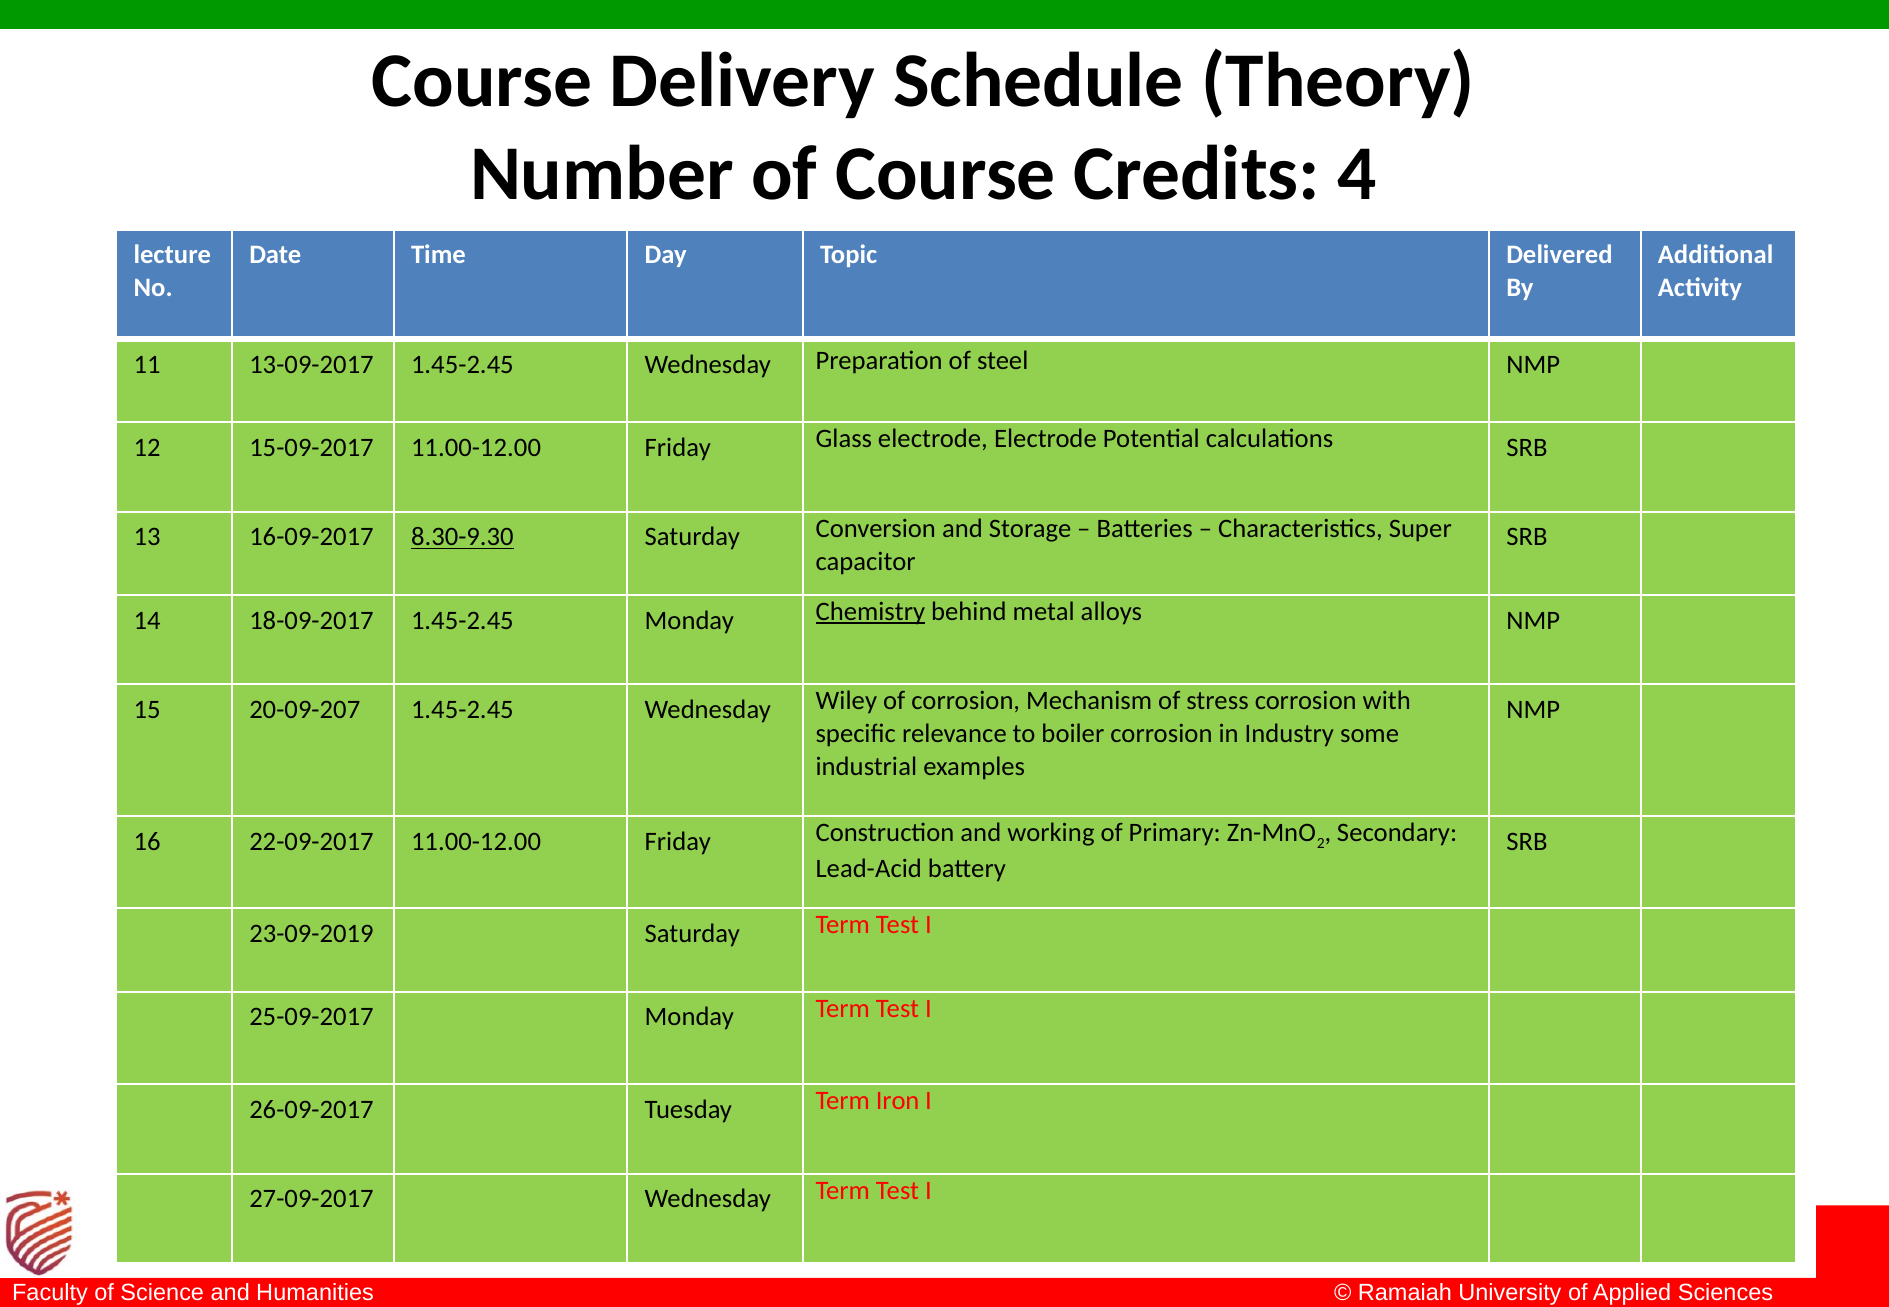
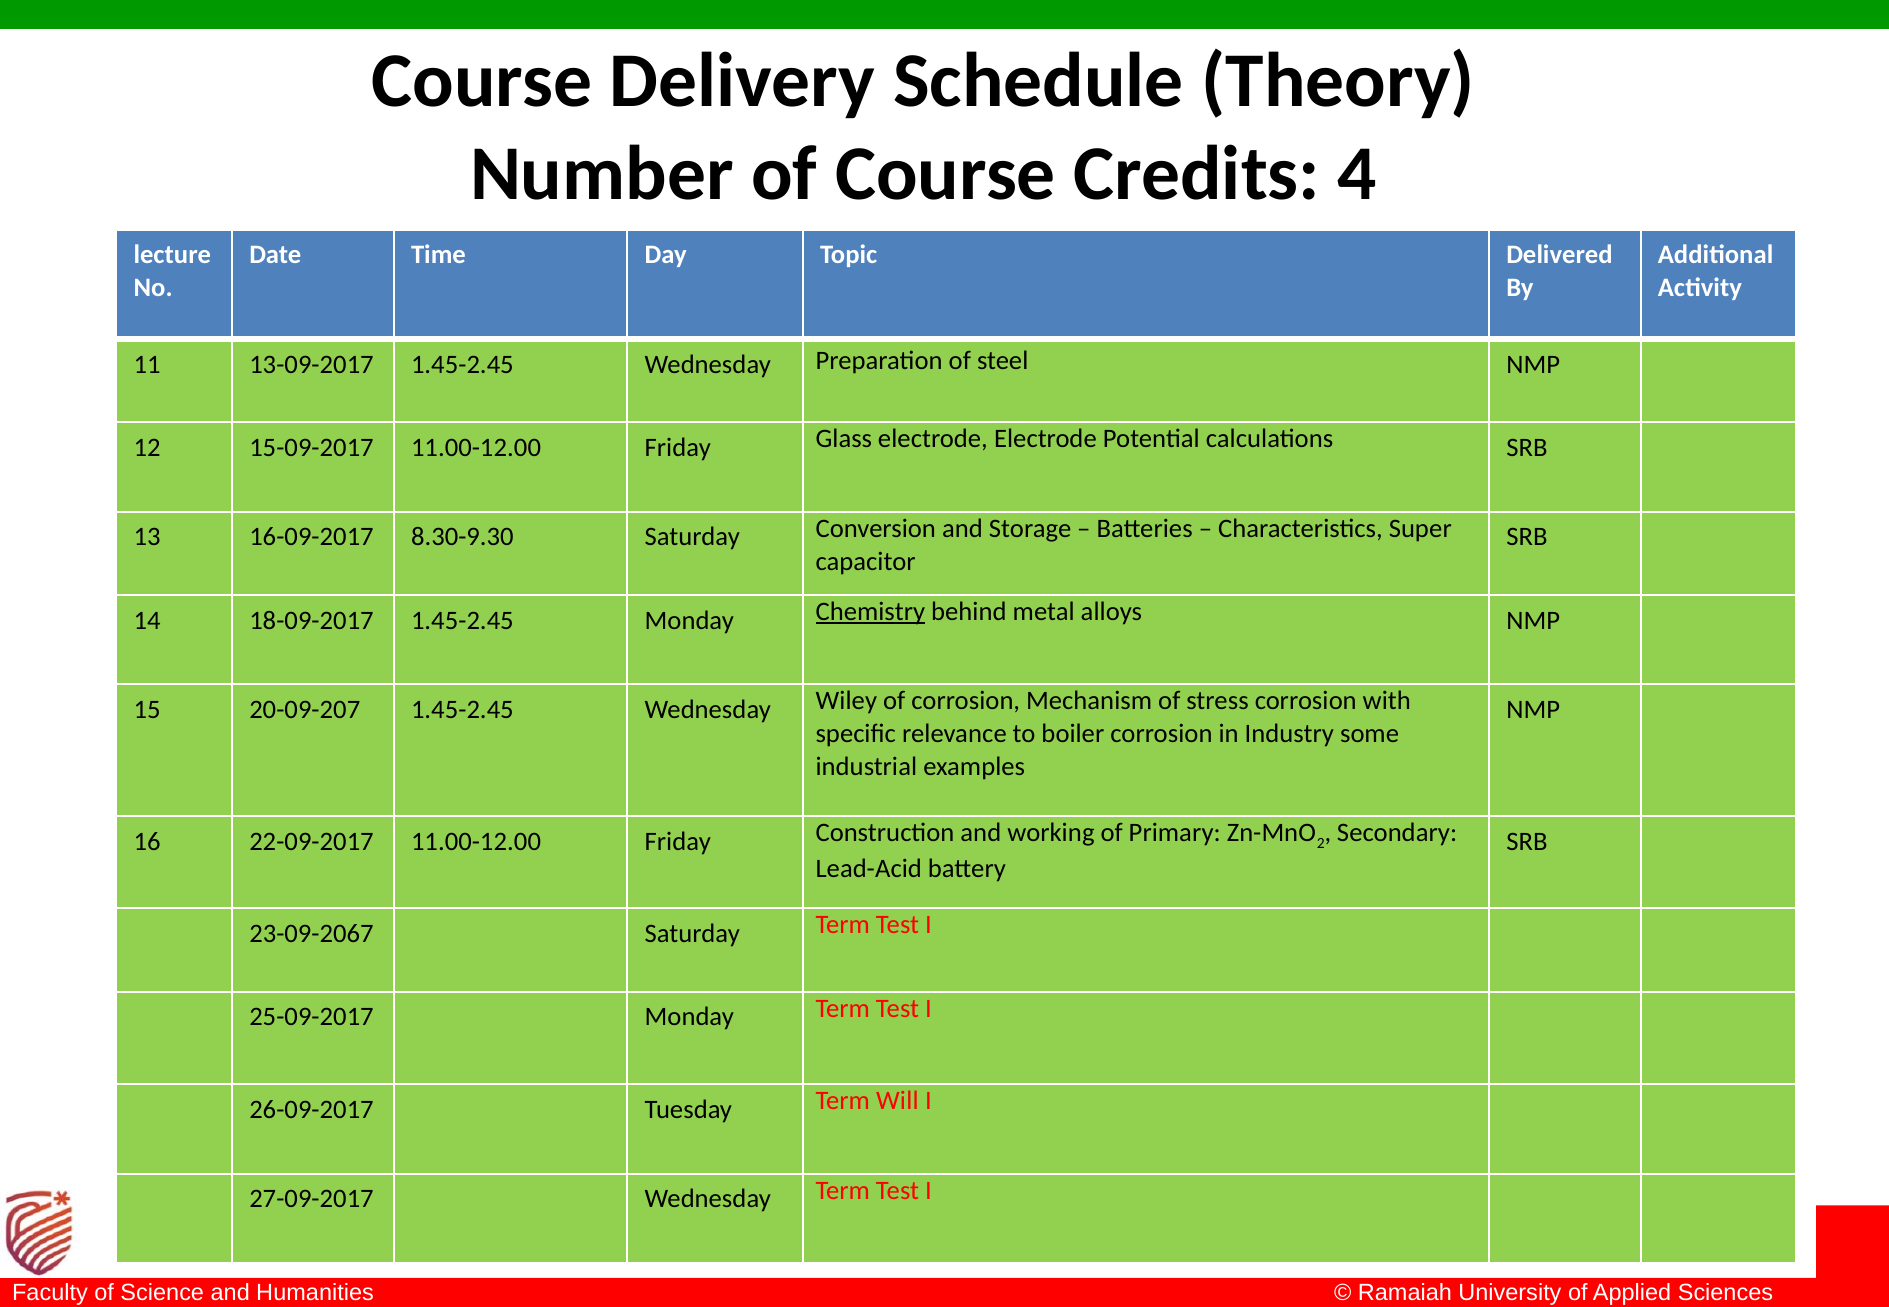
8.30-9.30 underline: present -> none (462, 537)
23-09-2019: 23-09-2019 -> 23-09-2067 (311, 934)
Iron: Iron -> Will (897, 1102)
